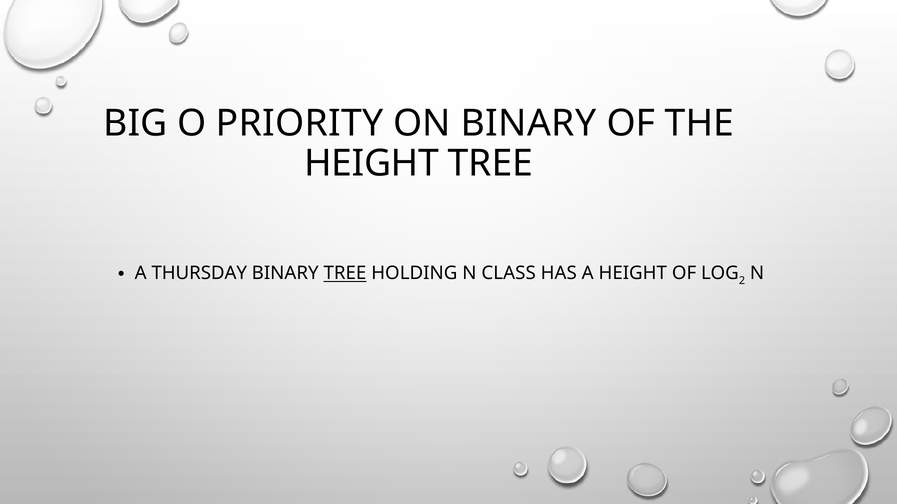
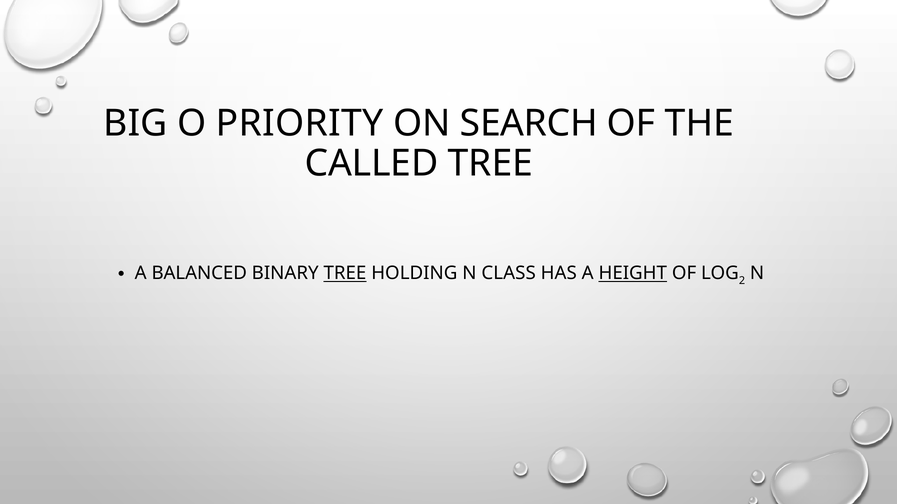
ON BINARY: BINARY -> SEARCH (529, 123)
HEIGHT: HEIGHT -> CALLED (371, 164)
THURSDAY: THURSDAY -> BALANCED (199, 274)
HEIGHT underline: none -> present (633, 274)
